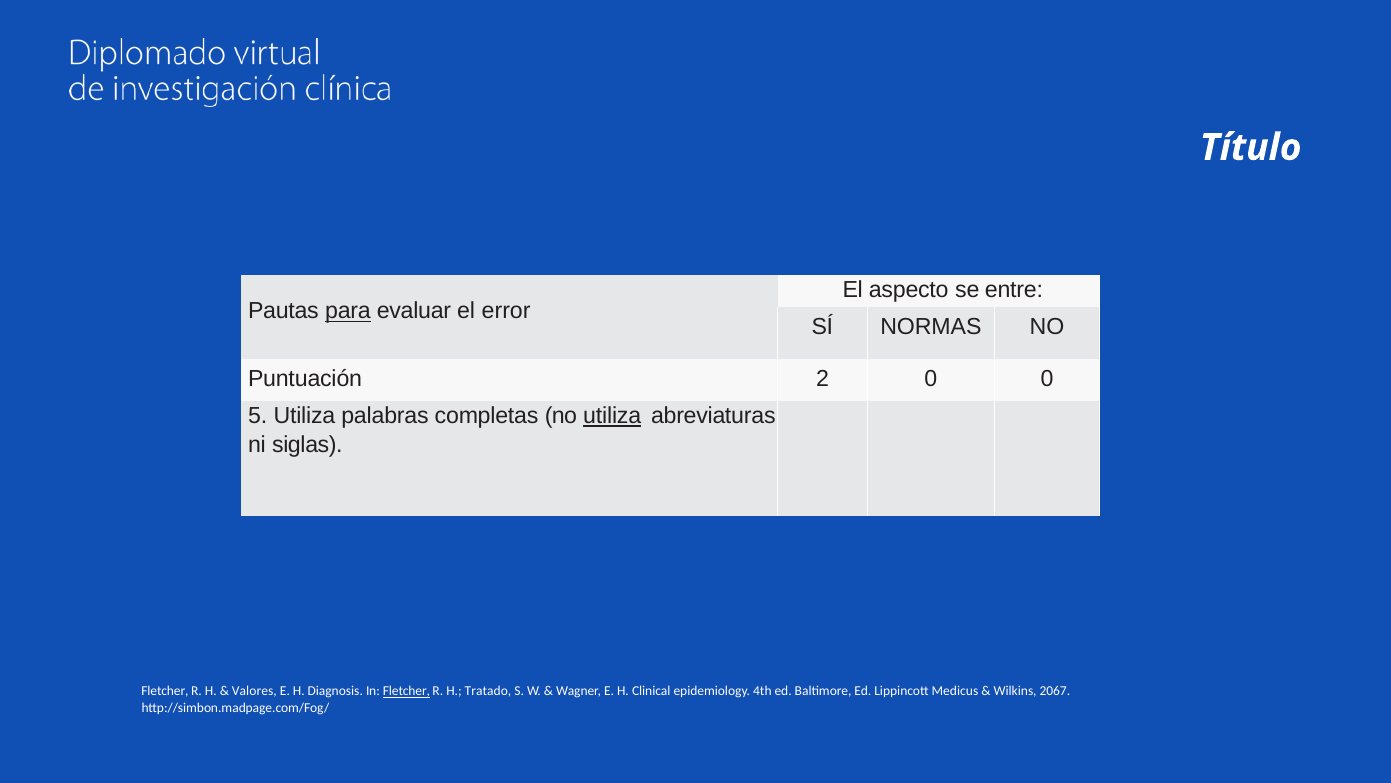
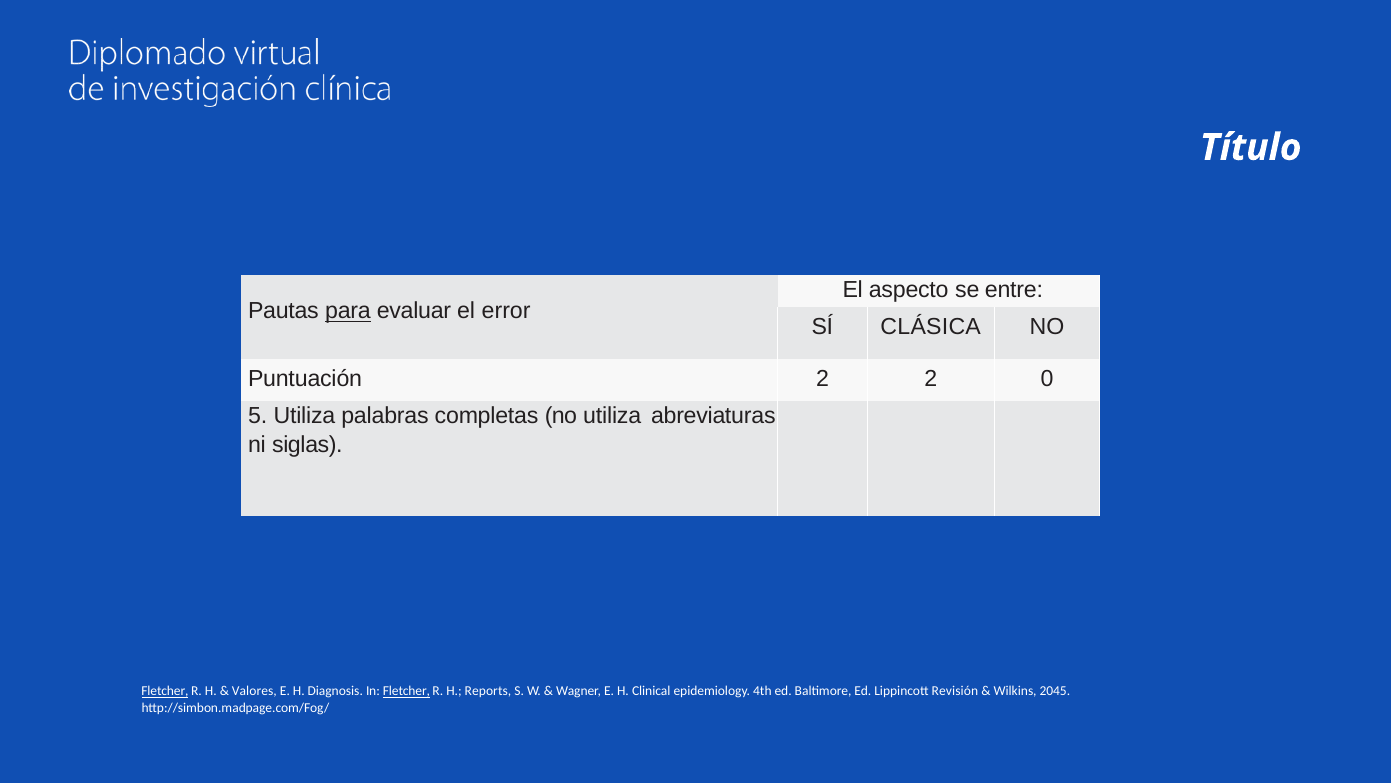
NORMAS: NORMAS -> CLÁSICA (931, 327)
2 0: 0 -> 2 (931, 379)
utiliza underline: present -> none (612, 416)
Fletcher underline: none -> present (165, 691)
Tratado: Tratado -> Reports (488, 691)
Medicus: Medicus -> Revisión (955, 691)
2067: 2067 -> 2045 (1055, 691)
